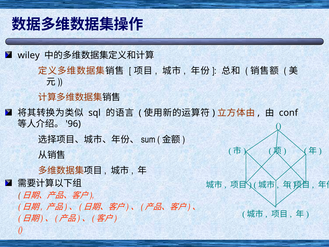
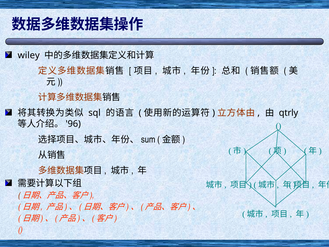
conf: conf -> qtrly (289, 113)
